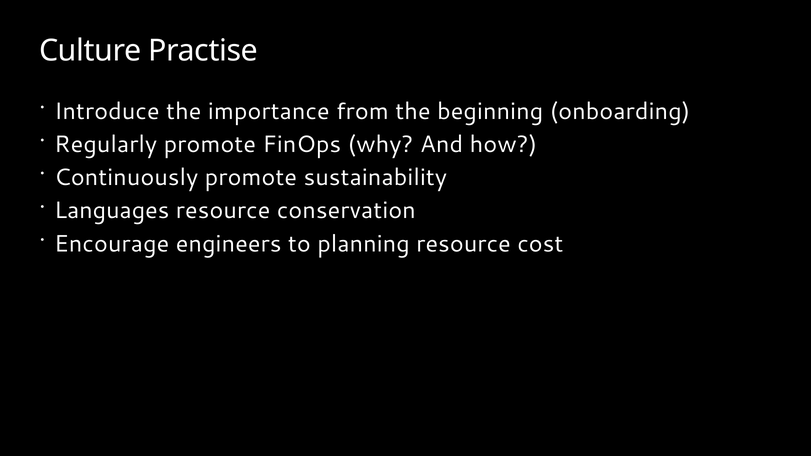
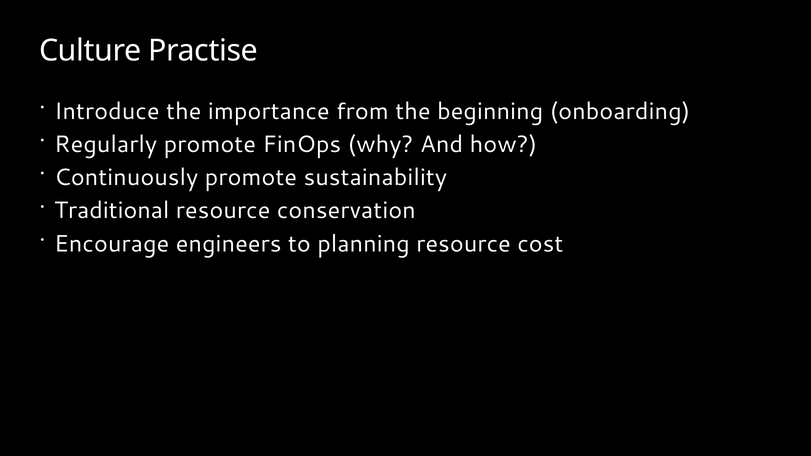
Languages: Languages -> Traditional (112, 211)
